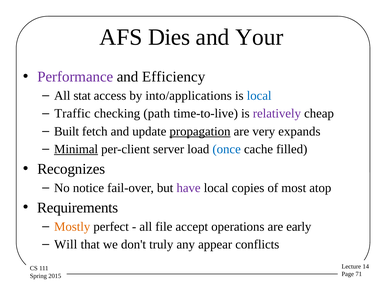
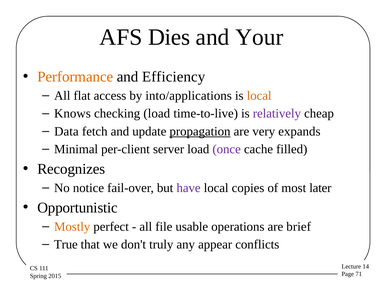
Performance colour: purple -> orange (75, 77)
stat: stat -> flat (82, 96)
local colour: blue -> orange (259, 96)
Traffic: Traffic -> Knows (72, 114)
checking path: path -> load (157, 114)
Built: Built -> Data (66, 131)
Minimal underline: present -> none (76, 149)
once colour: blue -> purple (227, 149)
atop: atop -> later (320, 188)
Requirements: Requirements -> Opportunistic (78, 208)
accept: accept -> usable (192, 227)
early: early -> brief (299, 227)
Will: Will -> True (66, 245)
